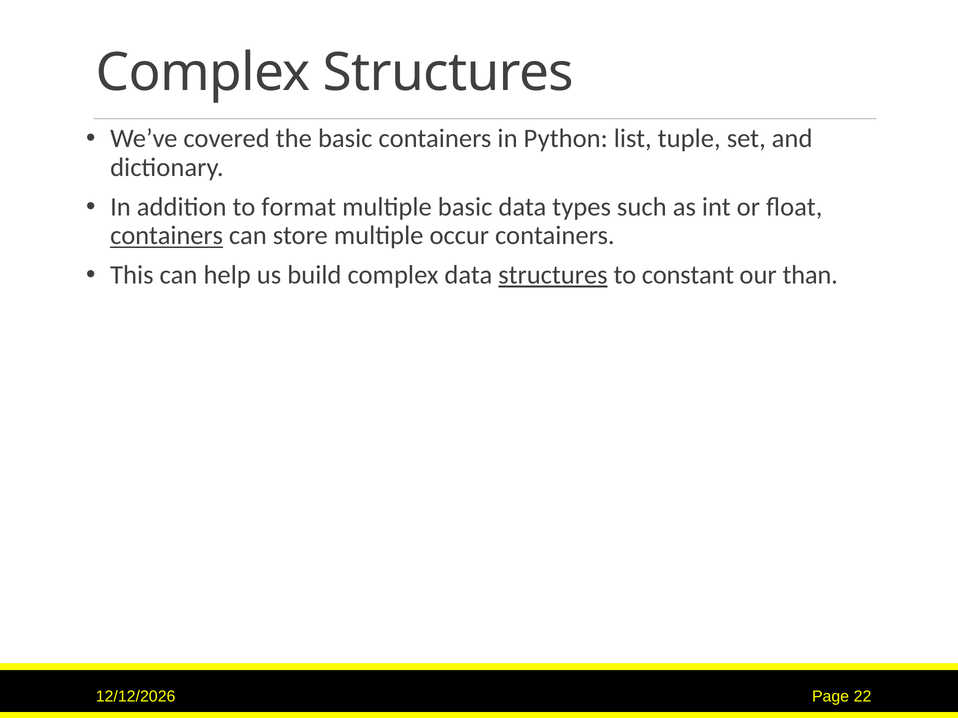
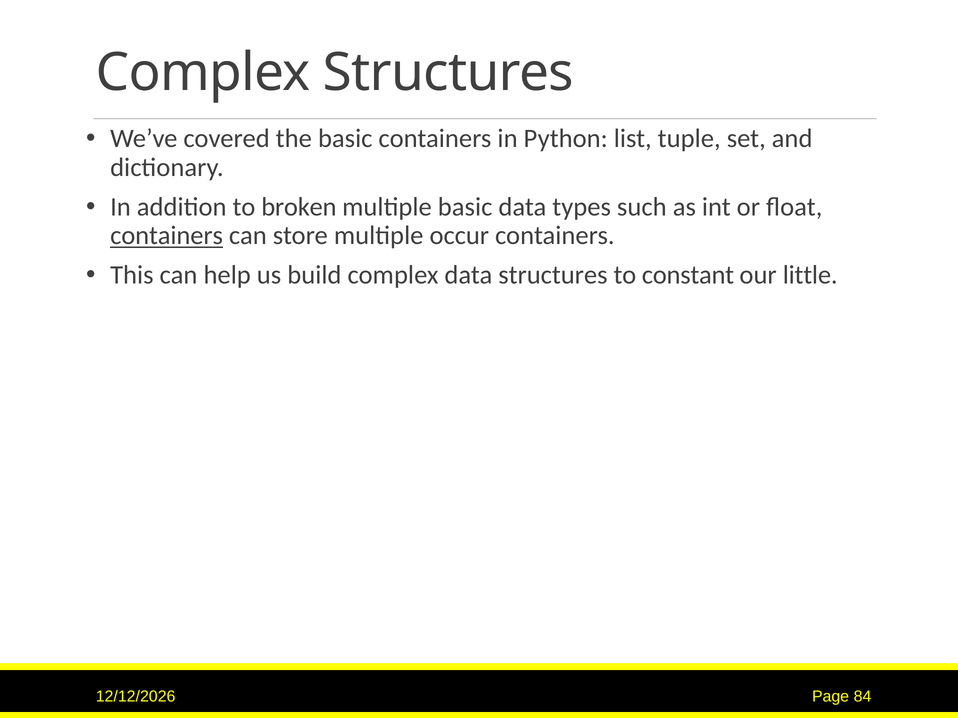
format: format -> broken (299, 207)
structures underline: present -> none (553, 275)
than: than -> little (810, 275)
22: 22 -> 84 (863, 697)
